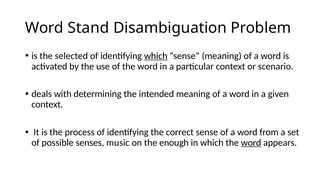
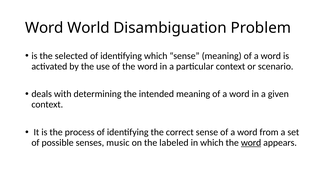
Stand: Stand -> World (89, 28)
which underline: present -> none (156, 56)
enough: enough -> labeled (174, 143)
